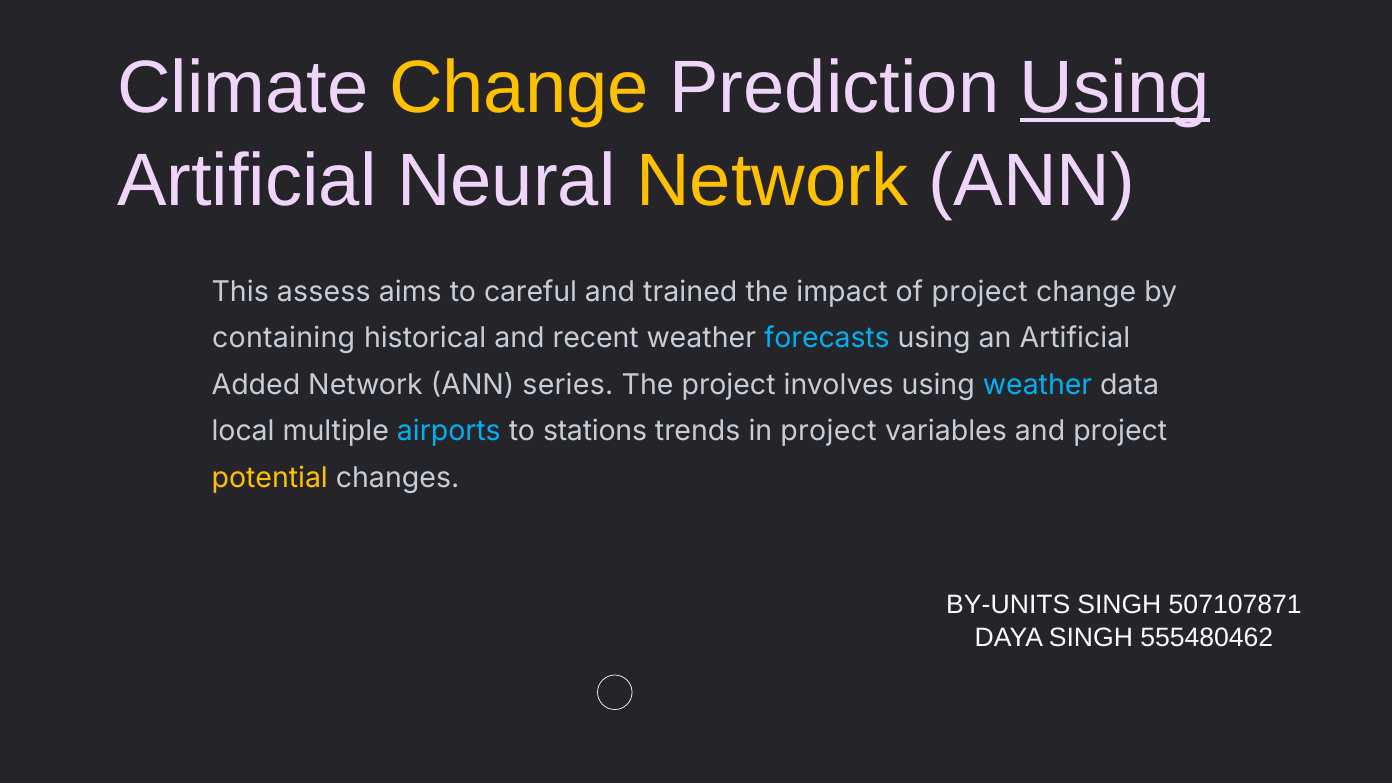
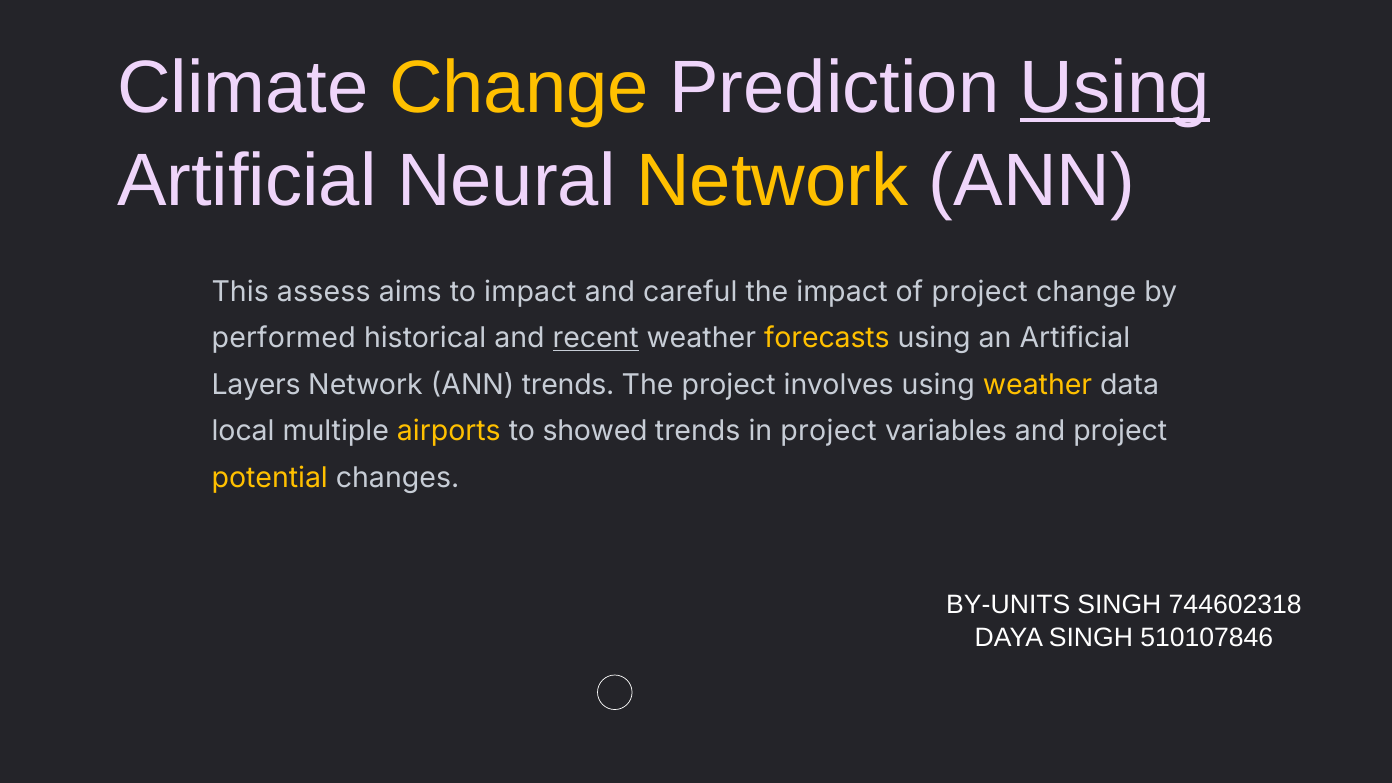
to careful: careful -> impact (530, 292)
trained: trained -> careful (690, 292)
containing: containing -> performed (284, 338)
recent underline: none -> present (596, 338)
forecasts colour: light blue -> yellow (827, 338)
Added: Added -> Layers (256, 385)
ANN series: series -> trends (568, 385)
weather colour: light blue -> yellow (1038, 385)
airports colour: light blue -> yellow (449, 431)
stations: stations -> showed (595, 431)
507107871: 507107871 -> 744602318 (1235, 605)
555480462: 555480462 -> 510107846 (1207, 638)
